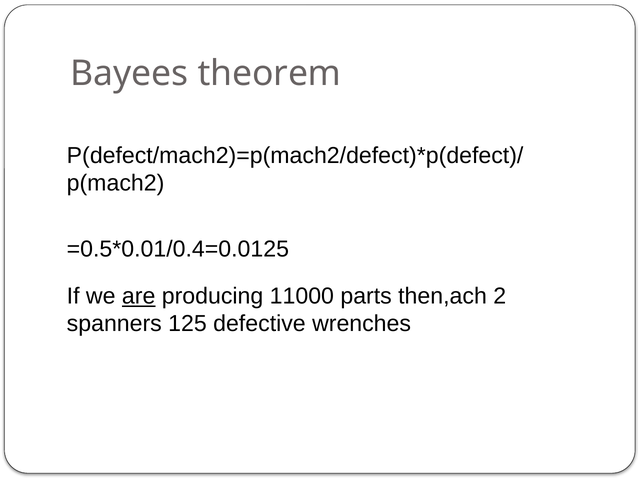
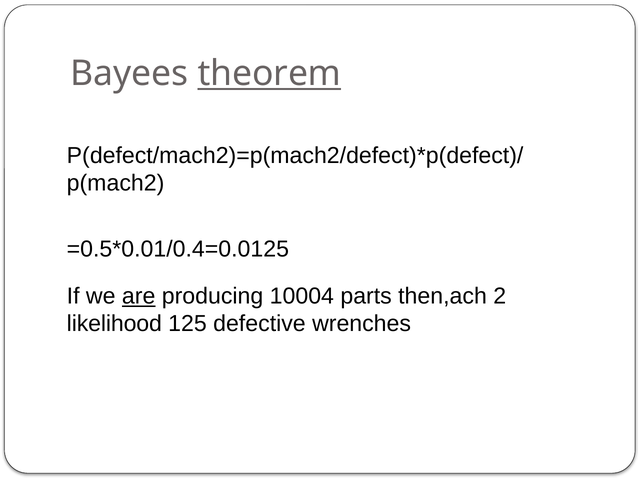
theorem underline: none -> present (269, 74)
11000: 11000 -> 10004 (302, 296)
spanners: spanners -> likelihood (114, 324)
